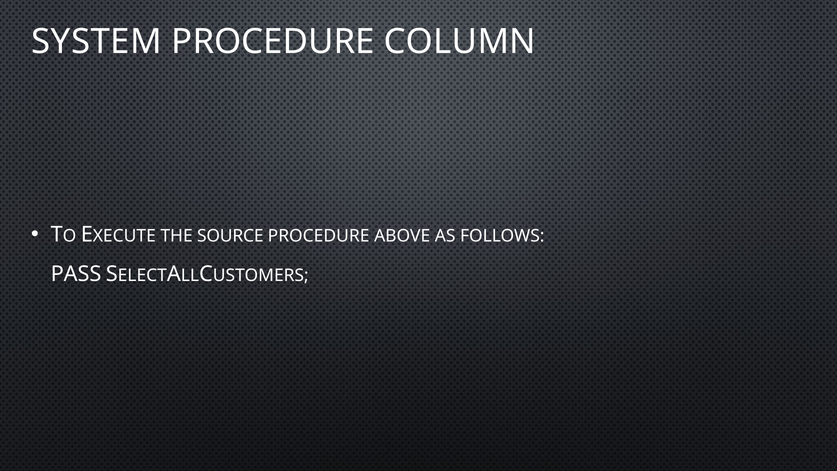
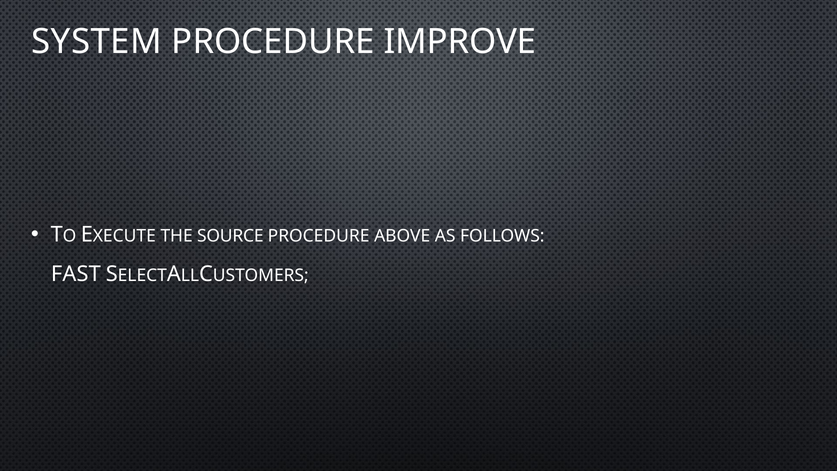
COLUMN: COLUMN -> IMPROVE (460, 42)
PASS: PASS -> FAST (76, 274)
